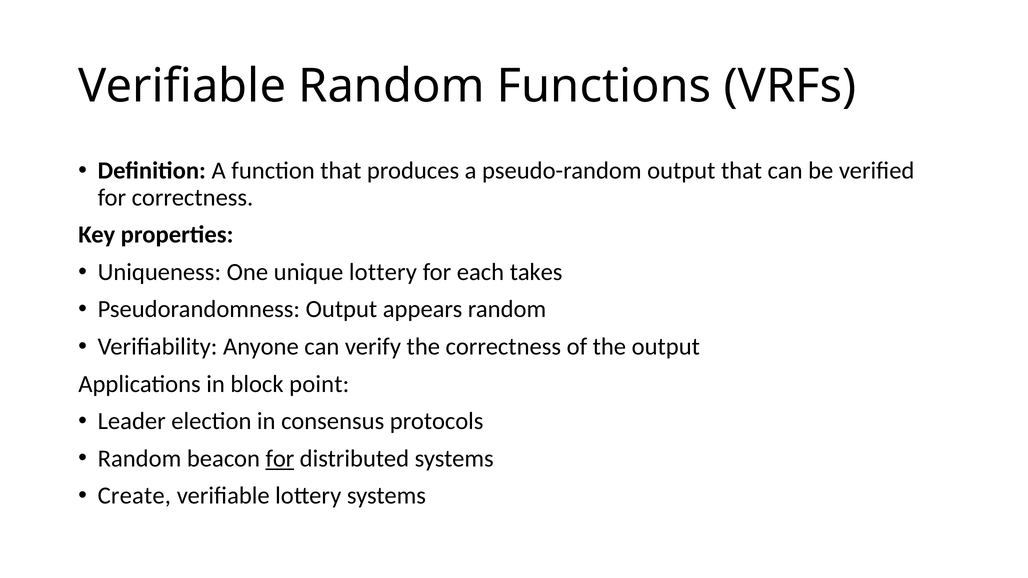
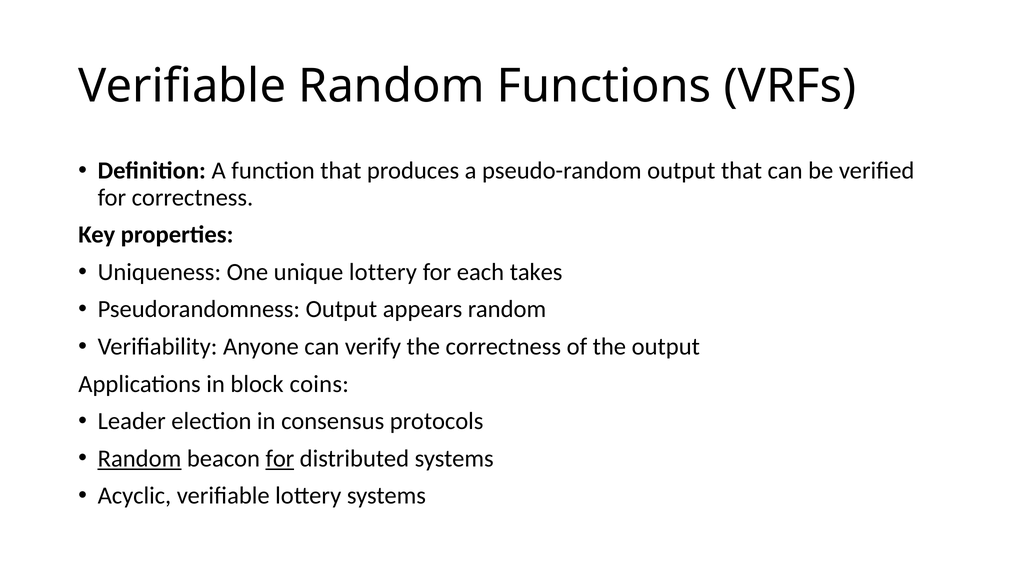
point: point -> coins (319, 384)
Random underline: none -> present (139, 459)
Create: Create -> Acyclic (134, 496)
